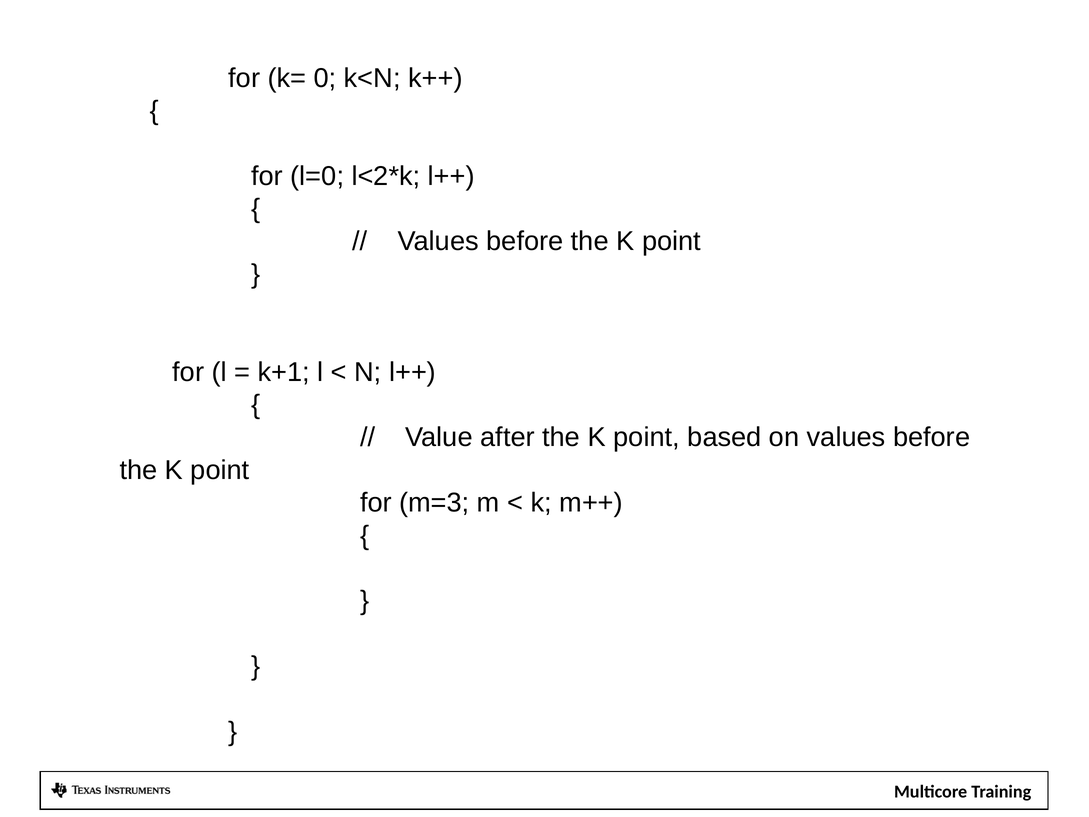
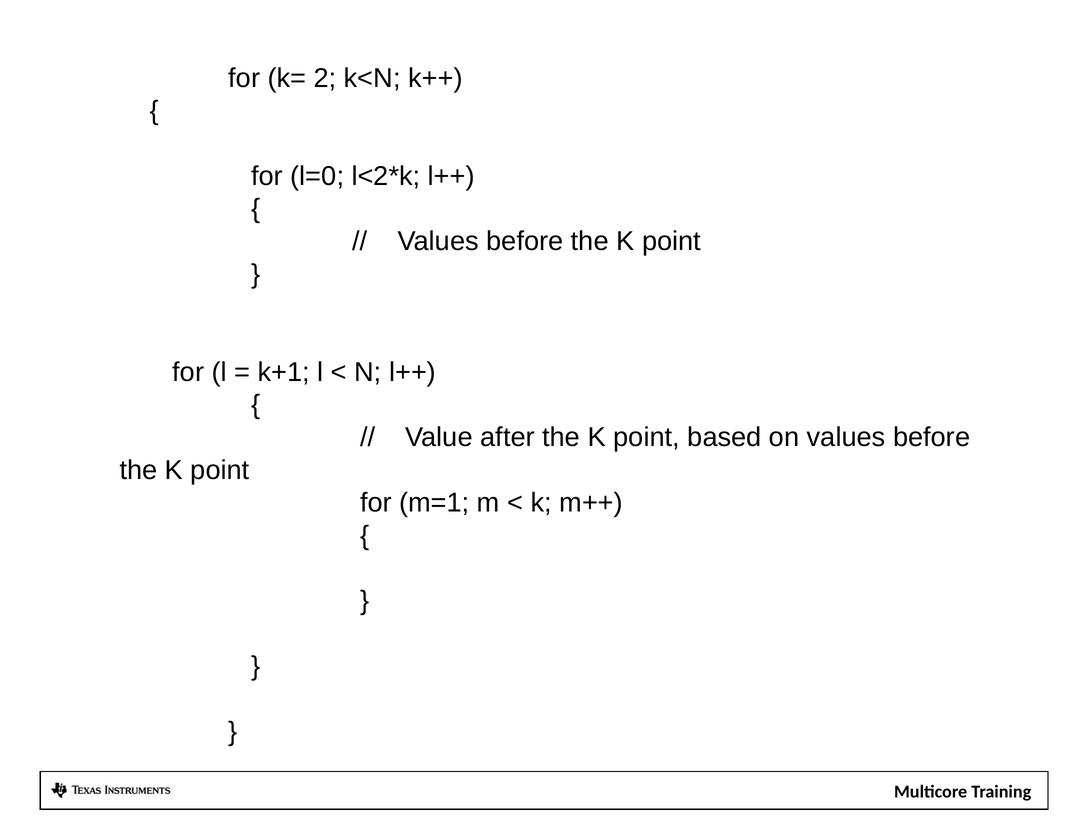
0: 0 -> 2 (325, 78)
m=3: m=3 -> m=1 (434, 503)
